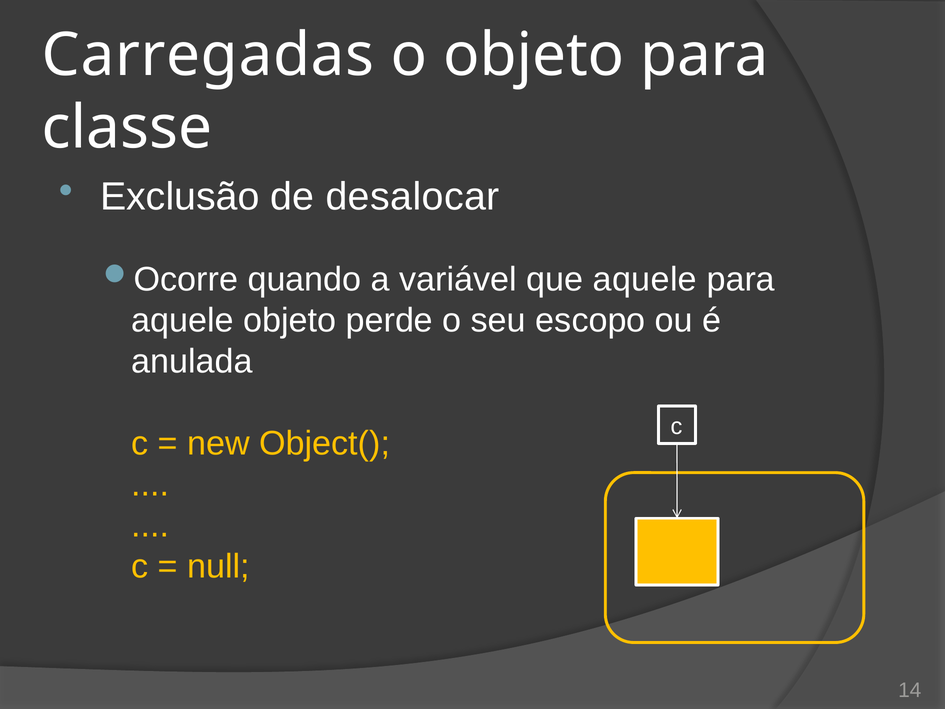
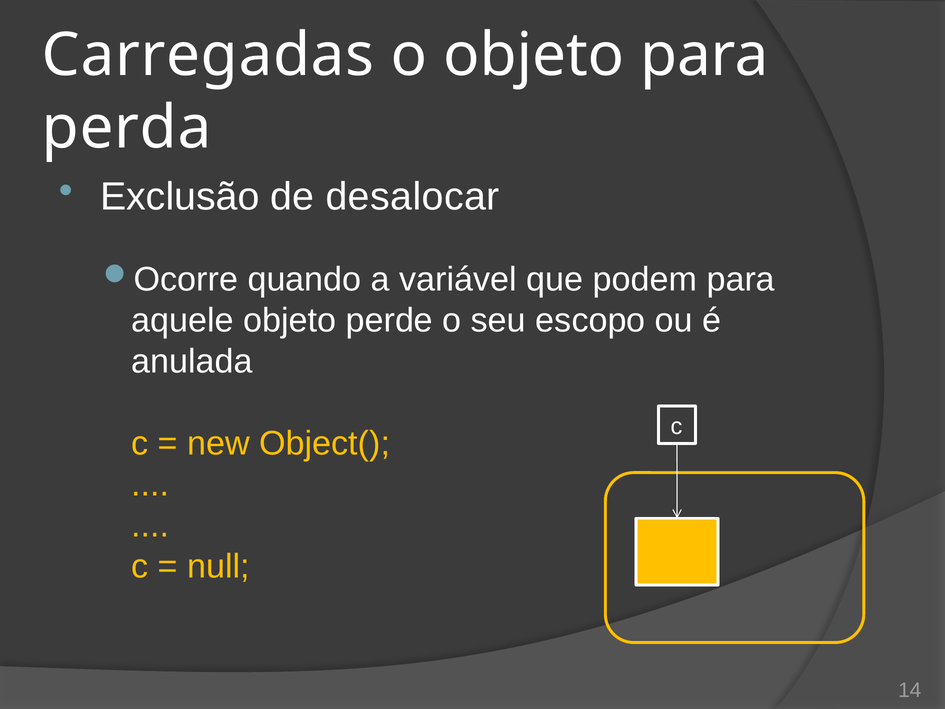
classe: classe -> perda (127, 128)
que aquele: aquele -> podem (645, 280)
